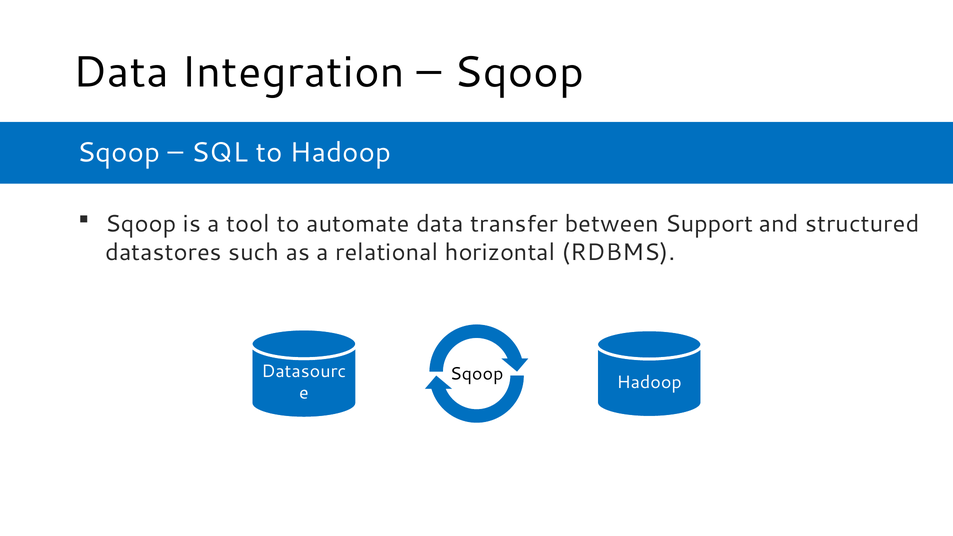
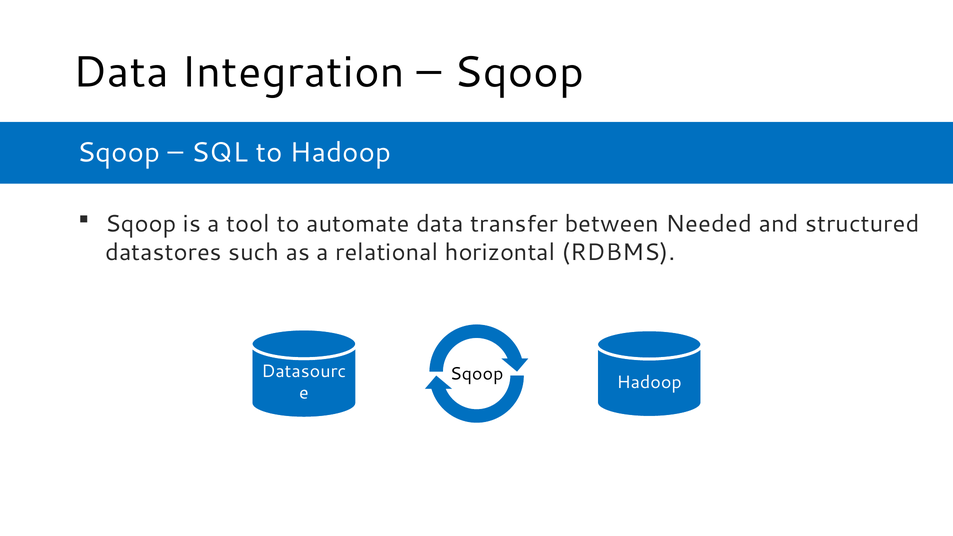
Support: Support -> Needed (709, 224)
